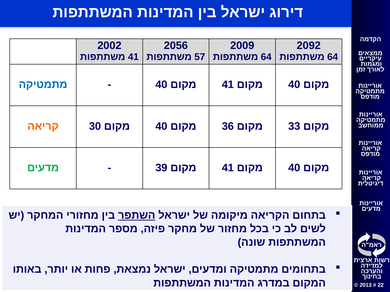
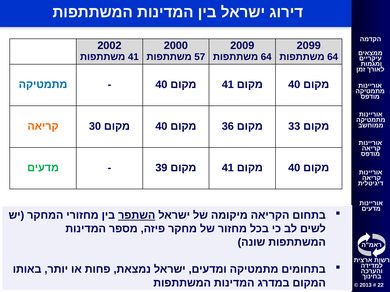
2056: 2056 -> 2000 (176, 46)
2092: 2092 -> 2099 (309, 46)
